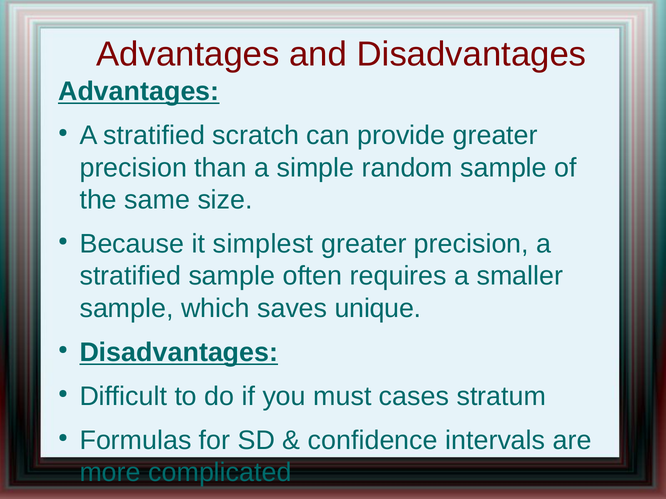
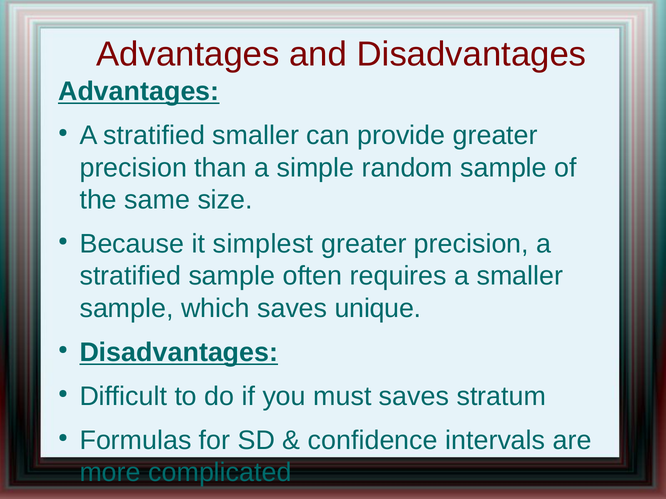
stratified scratch: scratch -> smaller (256, 136)
must cases: cases -> saves (414, 397)
